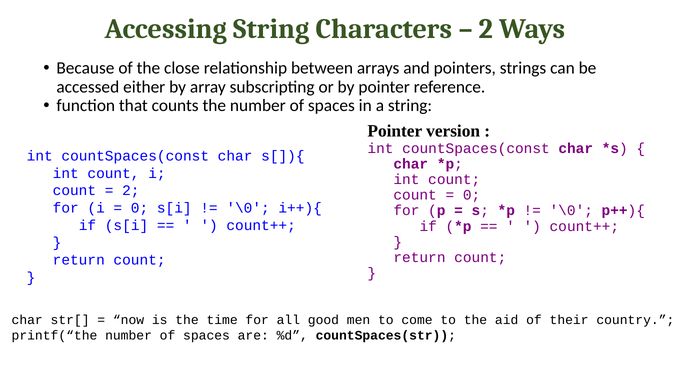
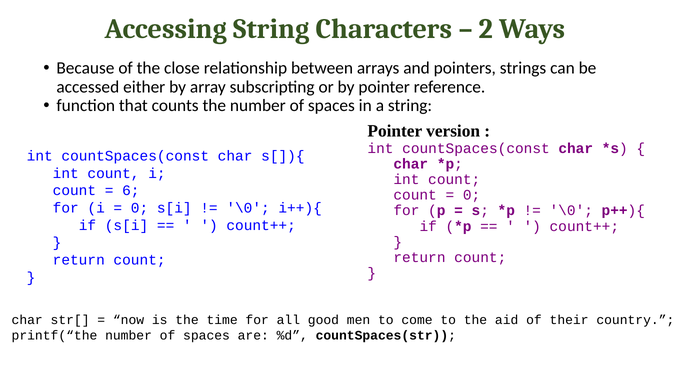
2: 2 -> 6 (131, 191)
